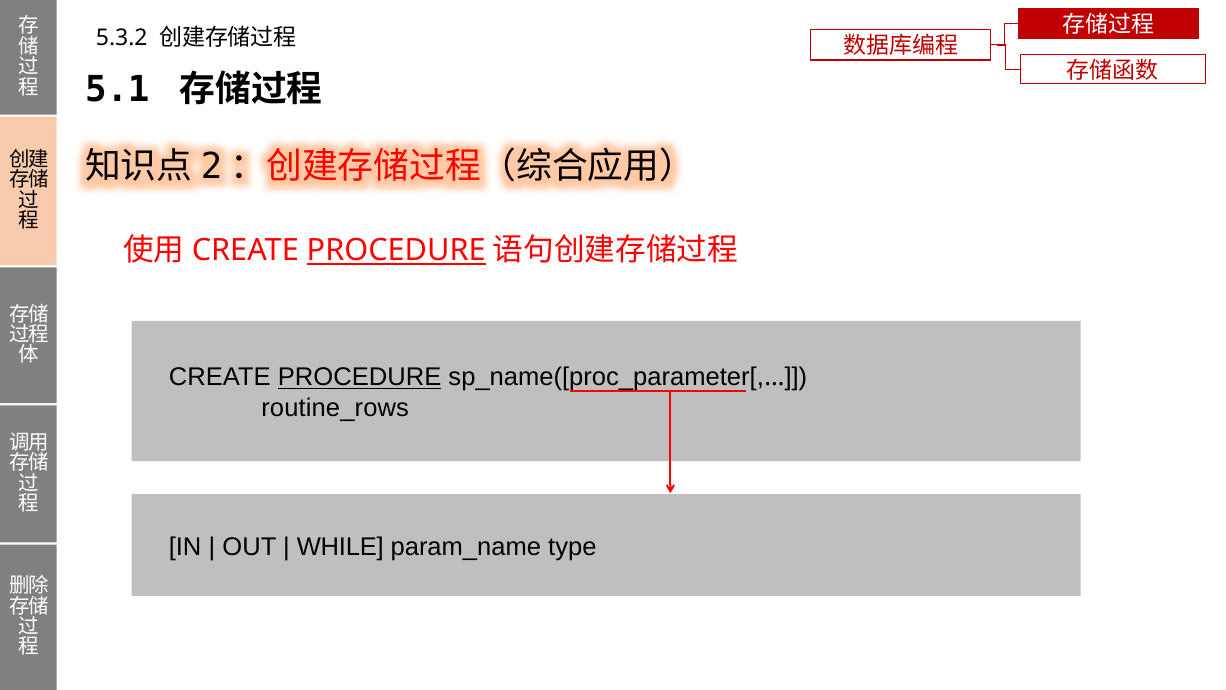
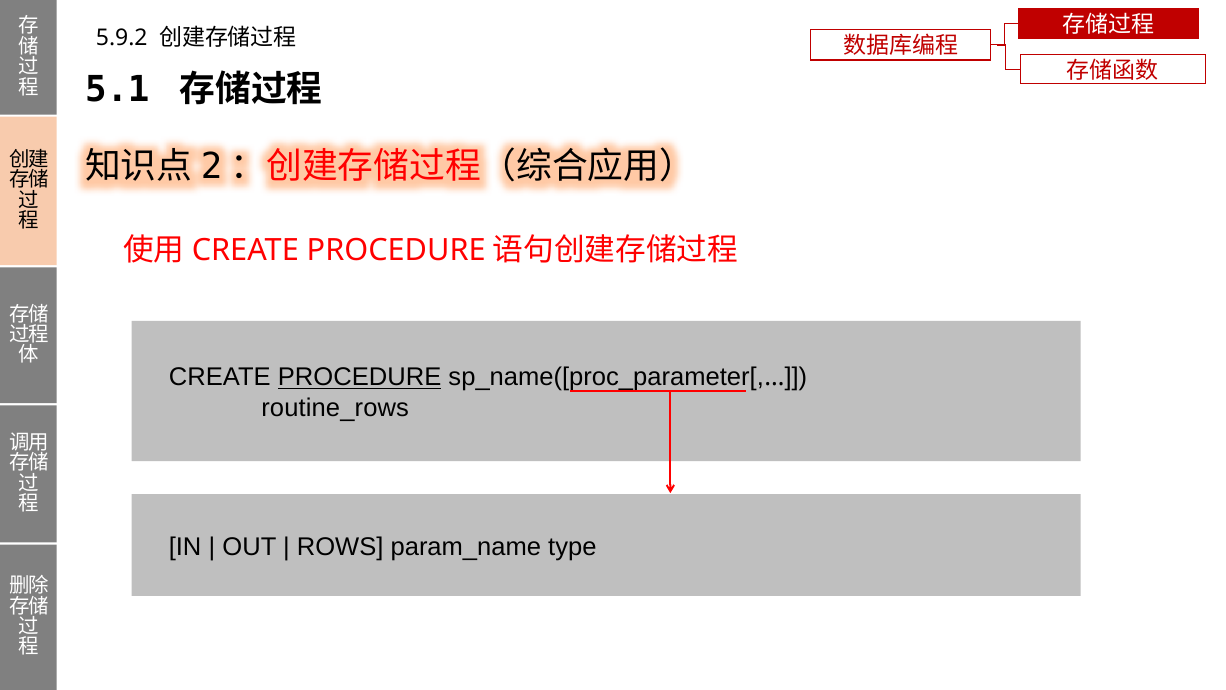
5.3.2: 5.3.2 -> 5.9.2 (122, 37)
PROCEDURE underline: present -> none (396, 251)
WHILE: WHILE -> ROWS (340, 546)
